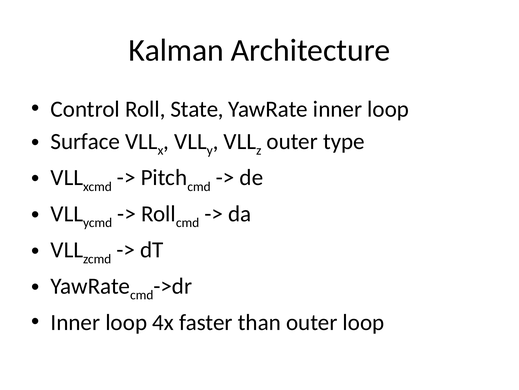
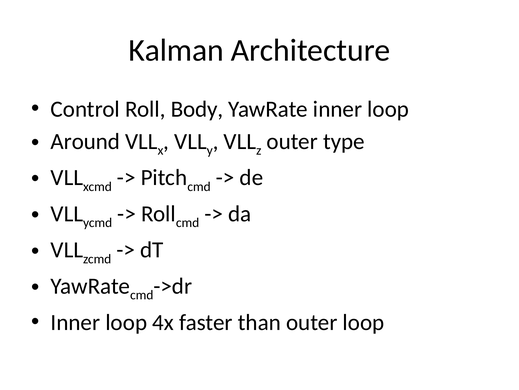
State: State -> Body (197, 109)
Surface: Surface -> Around (85, 141)
